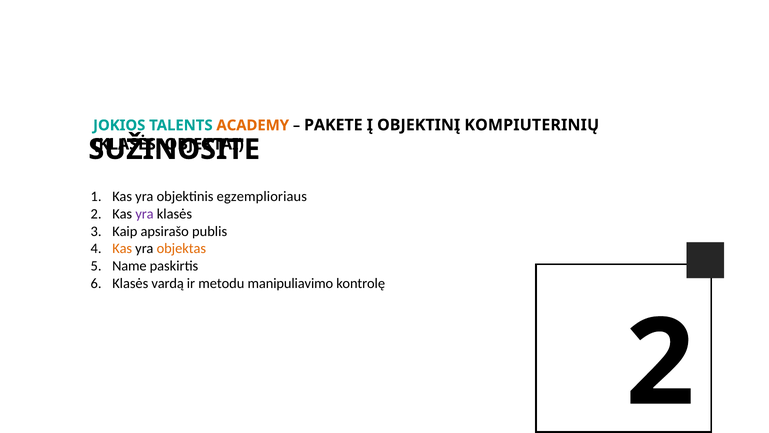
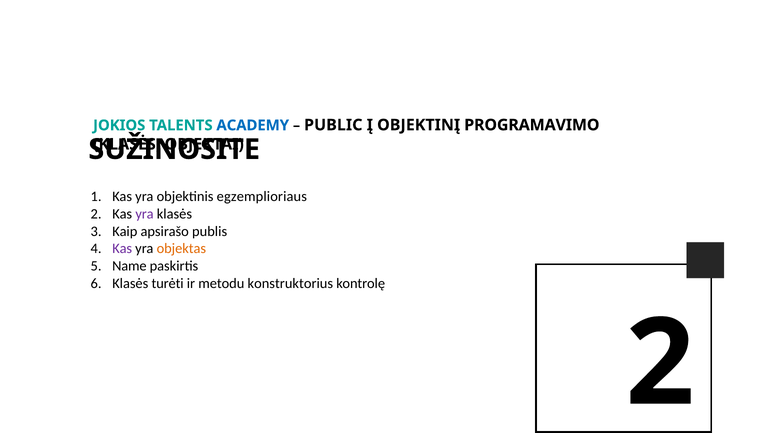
ACADEMY colour: orange -> blue (253, 125)
PAKETE: PAKETE -> PUBLIC (333, 125)
KOMPIUTERINIŲ: KOMPIUTERINIŲ -> PROGRAMAVIMO (532, 125)
Kas colour: orange -> purple (122, 248)
vardą: vardą -> turėti (168, 283)
manipuliavimo: manipuliavimo -> konstruktorius (290, 283)
